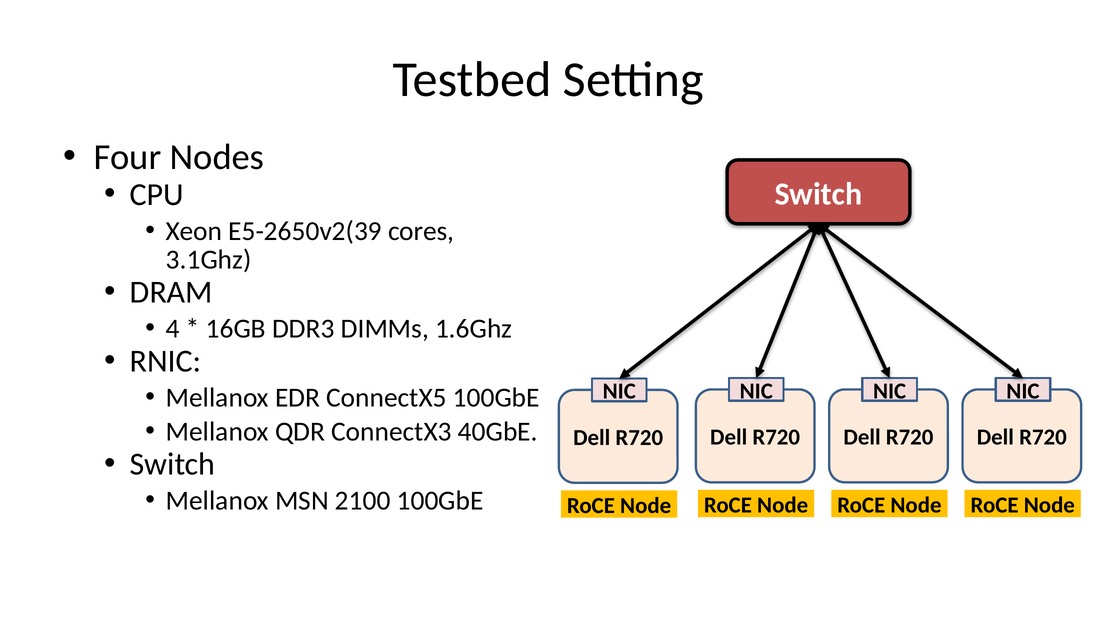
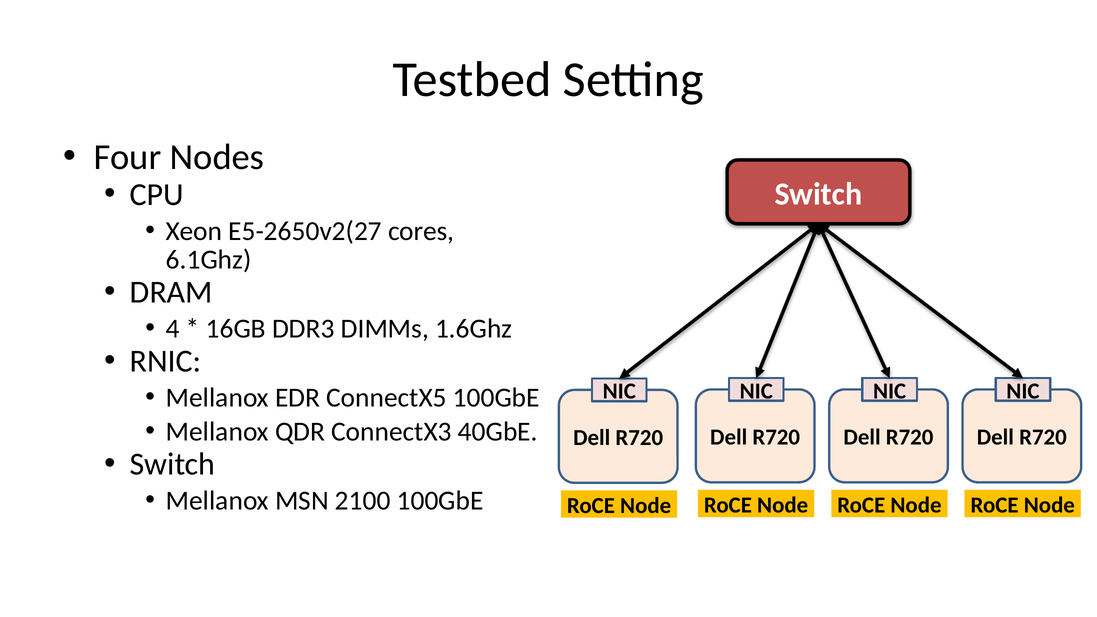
E5-2650v2(39: E5-2650v2(39 -> E5-2650v2(27 (305, 231)
3.1Ghz: 3.1Ghz -> 6.1Ghz (209, 260)
